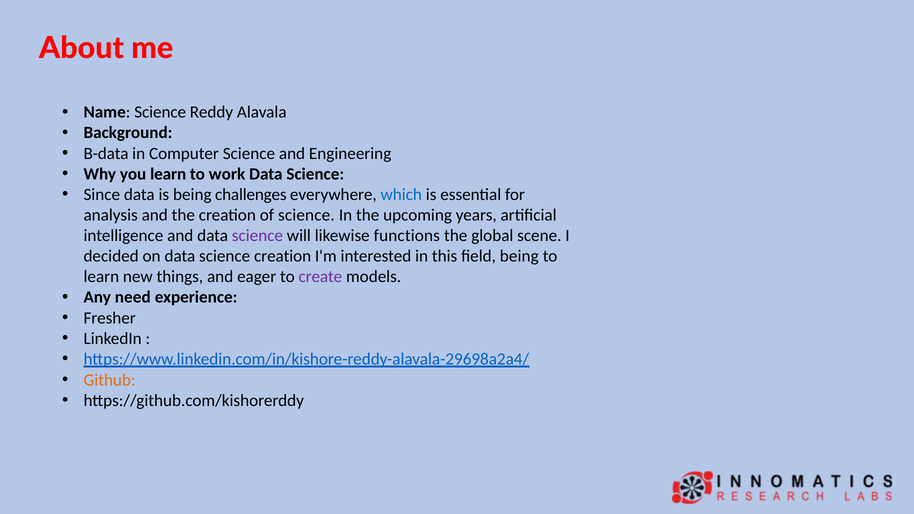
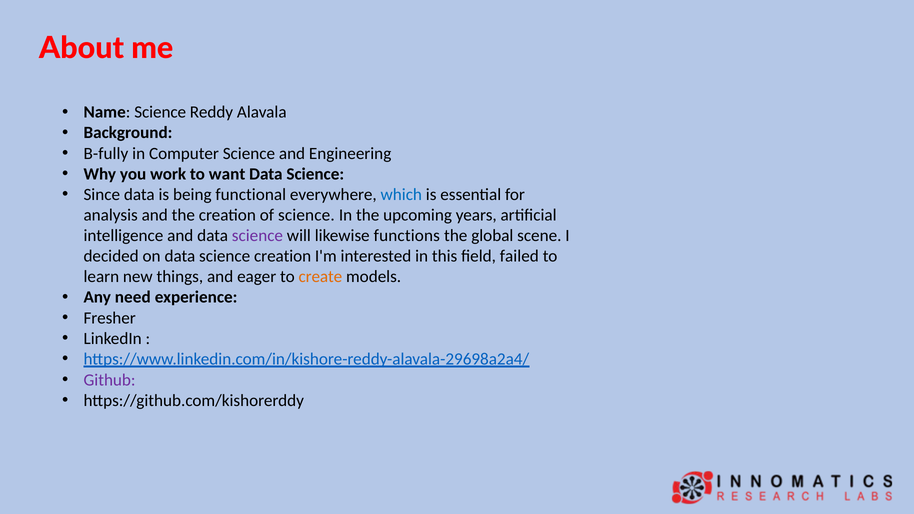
B-data: B-data -> B-fully (106, 153)
you learn: learn -> work (168, 174)
work: work -> want (227, 174)
challenges: challenges -> functional (251, 195)
field being: being -> failed (519, 256)
create colour: purple -> orange (320, 277)
Github colour: orange -> purple (110, 380)
